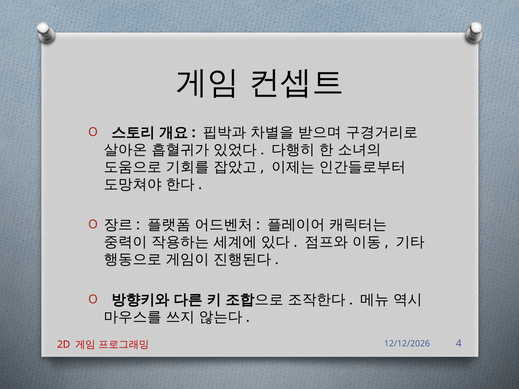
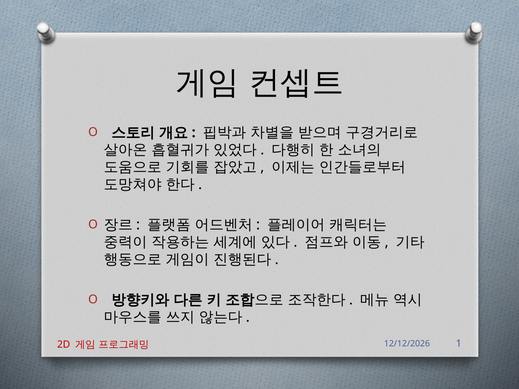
4: 4 -> 1 (459, 344)
